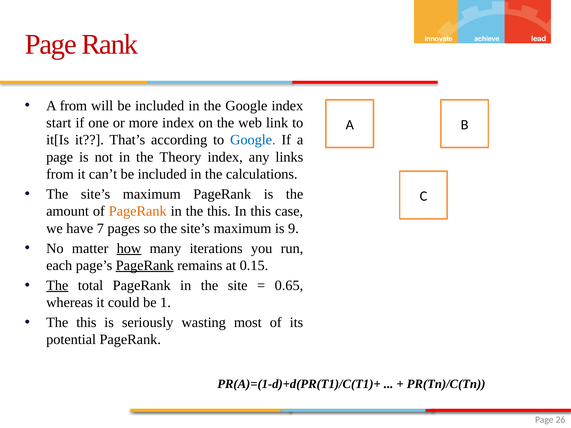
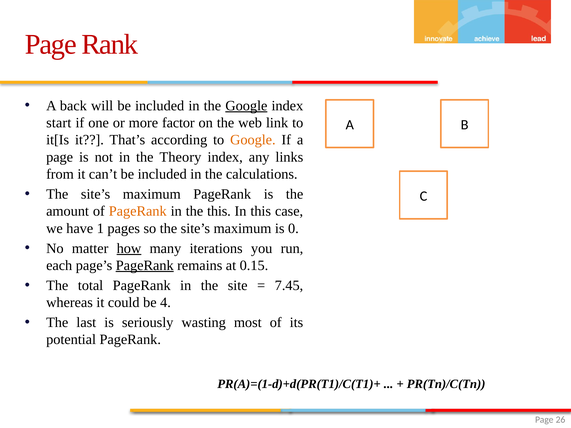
A from: from -> back (73, 106)
Google underline: none -> present (246, 106)
more index: index -> factor (178, 123)
Google colour: blue -> orange (253, 140)
7: 7 -> 1 (100, 228)
9: 9 -> 0 (293, 228)
The underline: present -> none (57, 286)
0.65: 0.65 -> 7.45 (289, 286)
1: 1 -> 4 (165, 303)
this: this -> last (86, 323)
